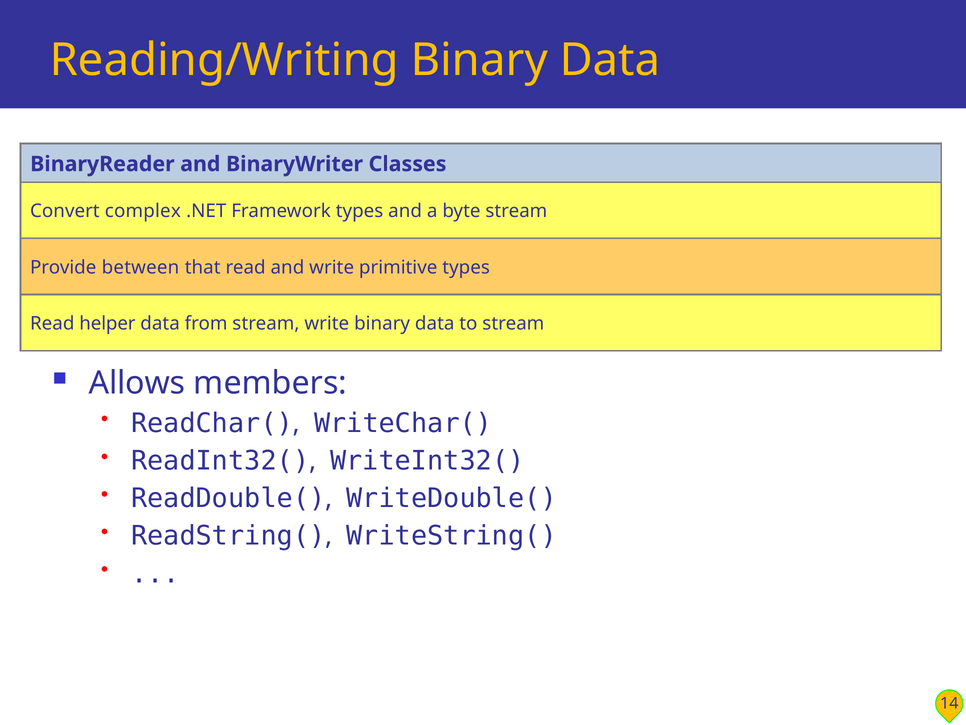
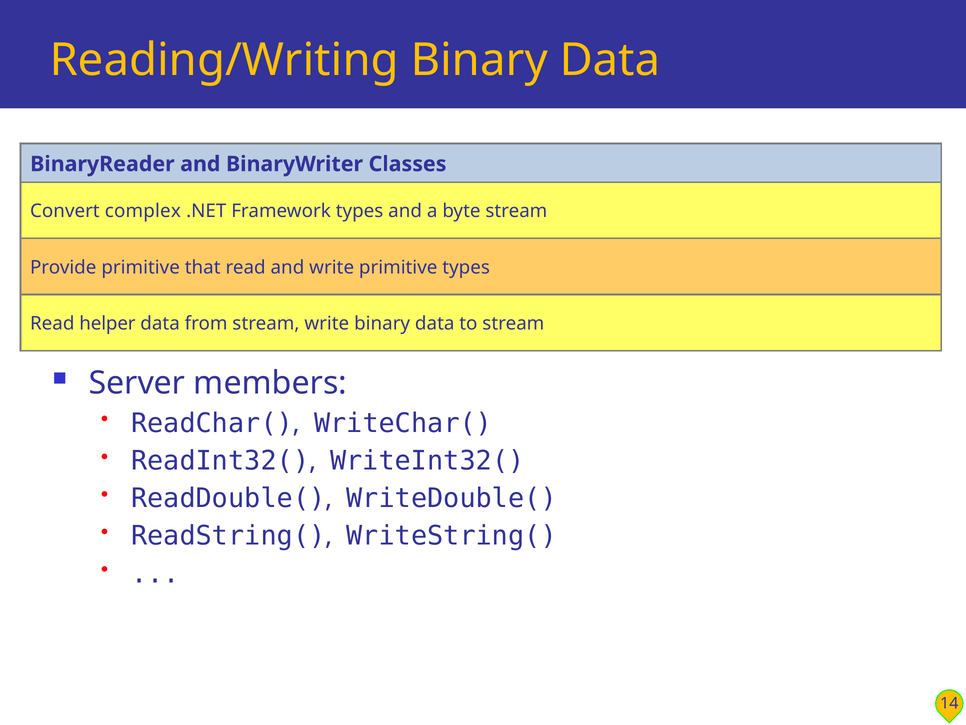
Provide between: between -> primitive (141, 267)
Allows: Allows -> Server (137, 383)
